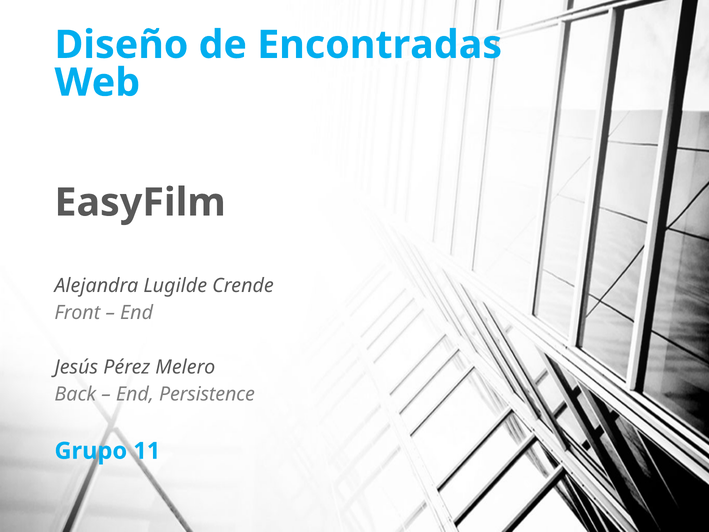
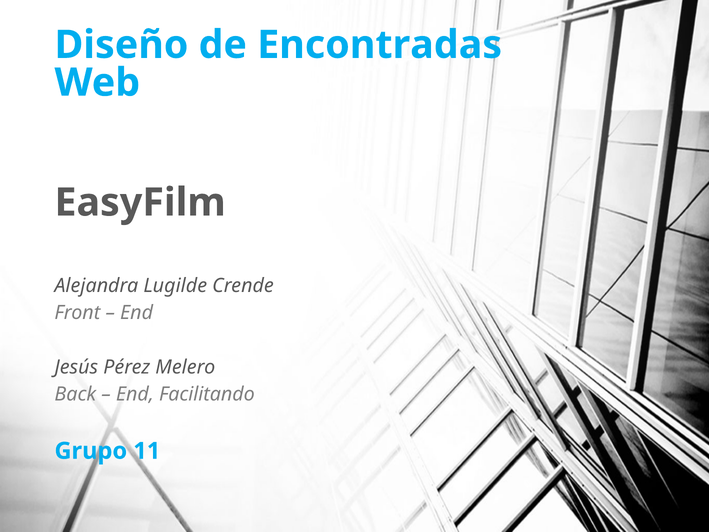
Persistence: Persistence -> Facilitando (207, 394)
